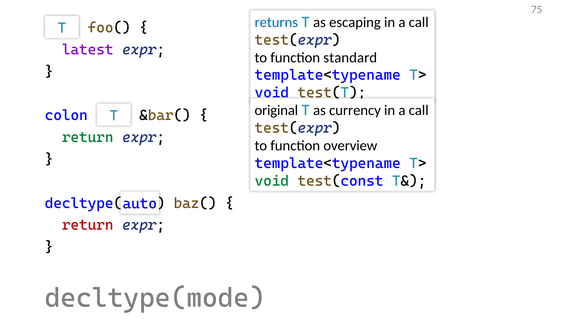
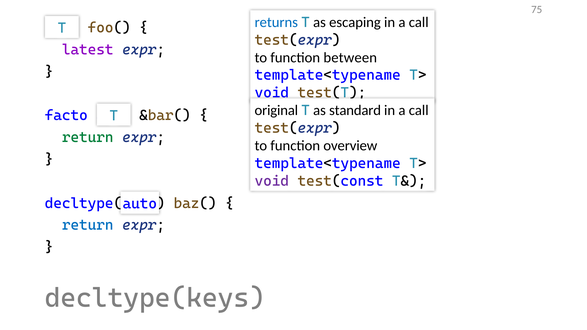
standard: standard -> between (350, 58)
currency: currency -> standard (355, 111)
colon: colon -> facto (66, 115)
void colour: green -> purple (272, 181)
return colour: red -> blue (88, 225)
decltype(mode: decltype(mode -> decltype(keys (155, 298)
